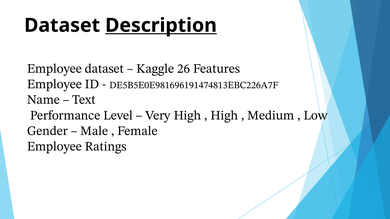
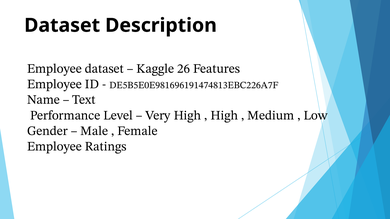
Description underline: present -> none (161, 25)
